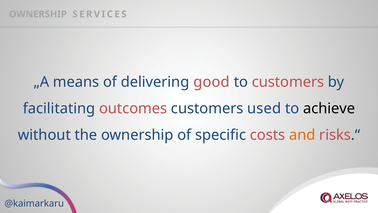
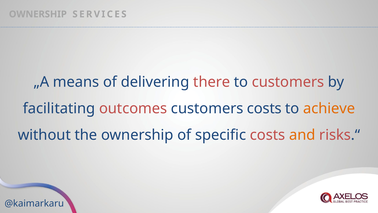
good: good -> there (212, 82)
customers used: used -> costs (264, 108)
achieve colour: black -> orange (329, 108)
